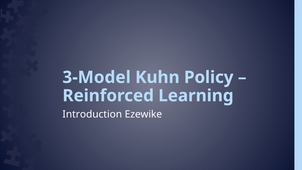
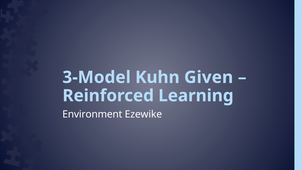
Policy: Policy -> Given (209, 77)
Introduction: Introduction -> Environment (92, 114)
